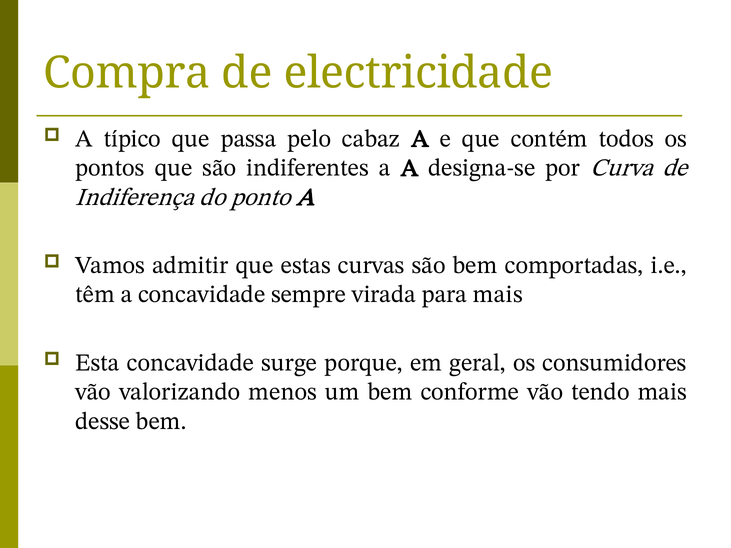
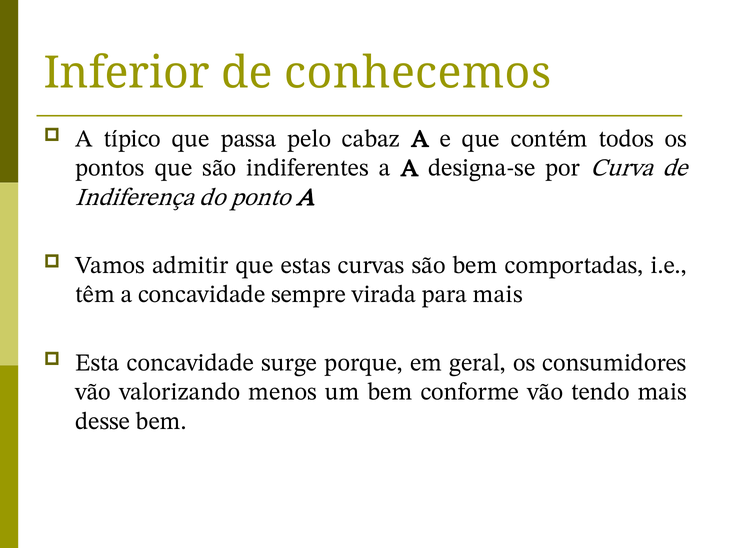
Compra: Compra -> Inferior (127, 73)
electricidade: electricidade -> conhecemos (418, 73)
